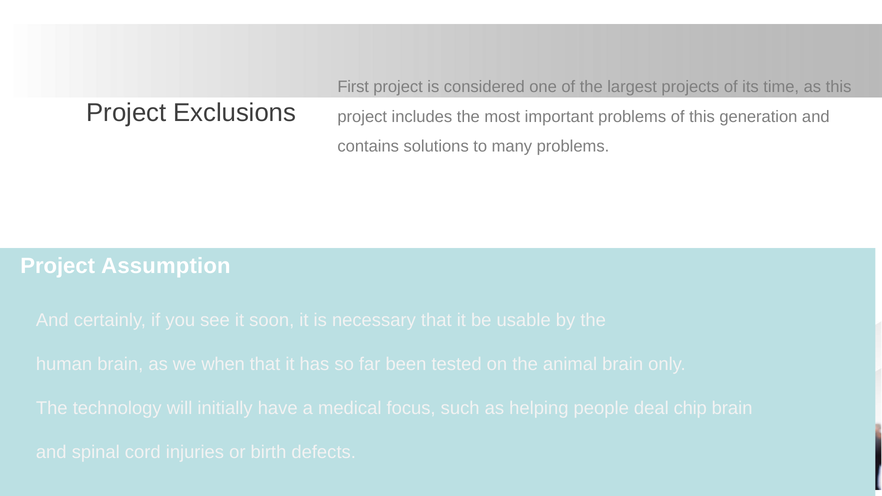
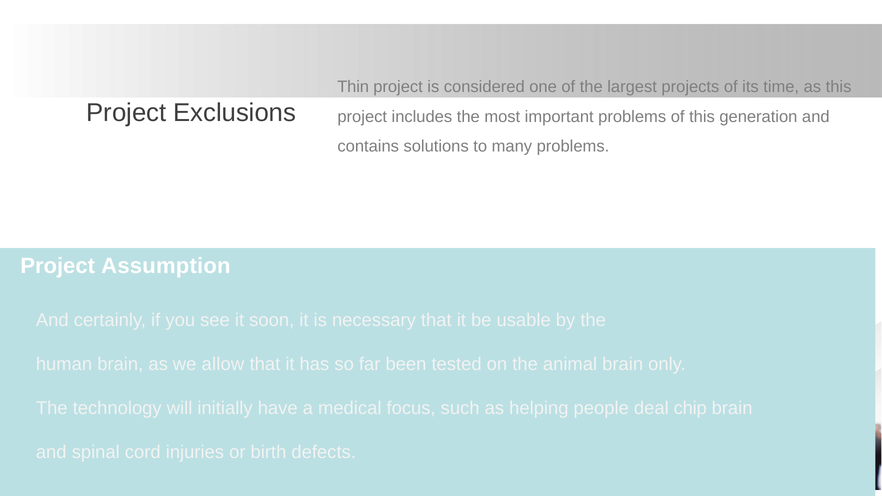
First: First -> Thin (353, 87)
when: when -> allow (223, 364)
